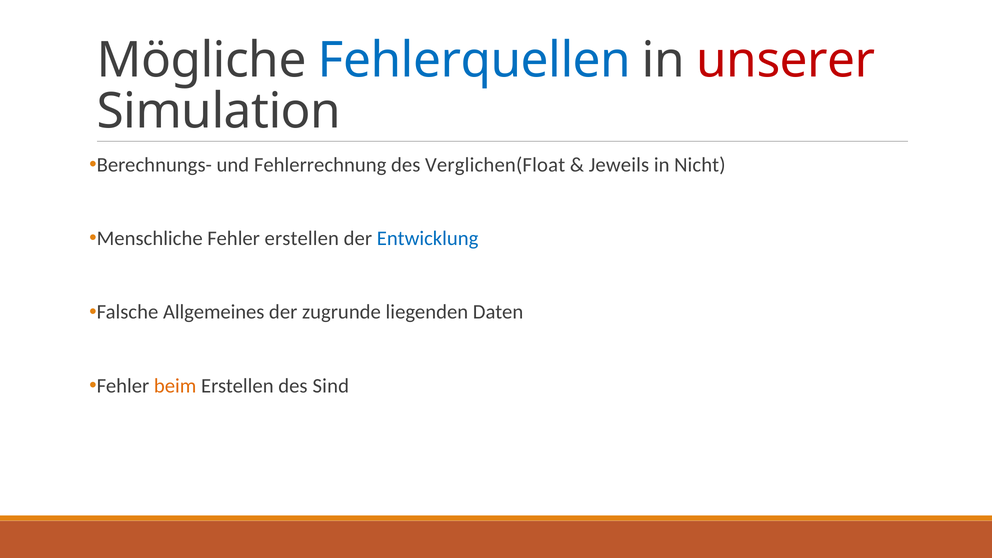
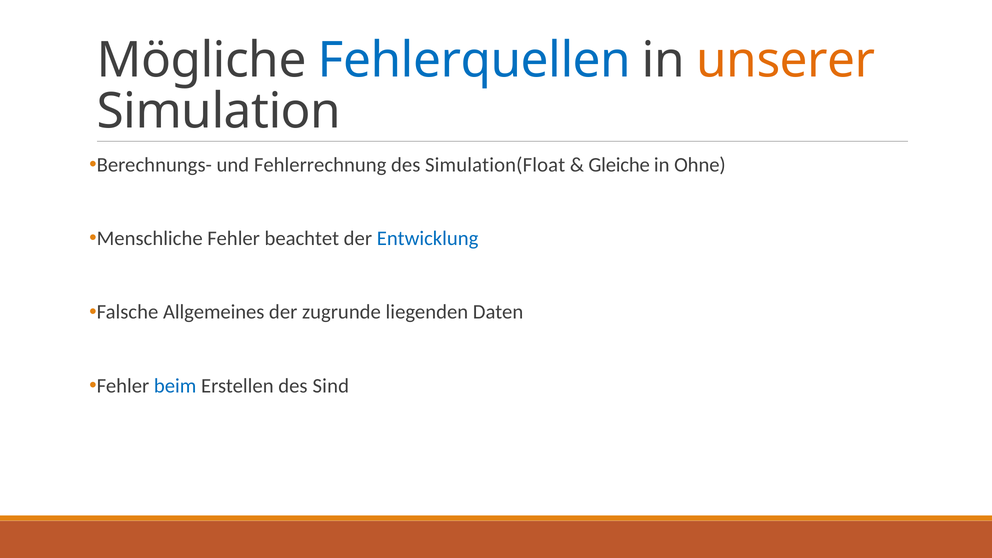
unserer colour: red -> orange (786, 61)
Verglichen(Float: Verglichen(Float -> Simulation(Float (495, 165)
Jeweils: Jeweils -> Gleiche (619, 165)
Nicht: Nicht -> Ohne (700, 165)
Fehler erstellen: erstellen -> beachtet (302, 239)
beim colour: orange -> blue (175, 386)
